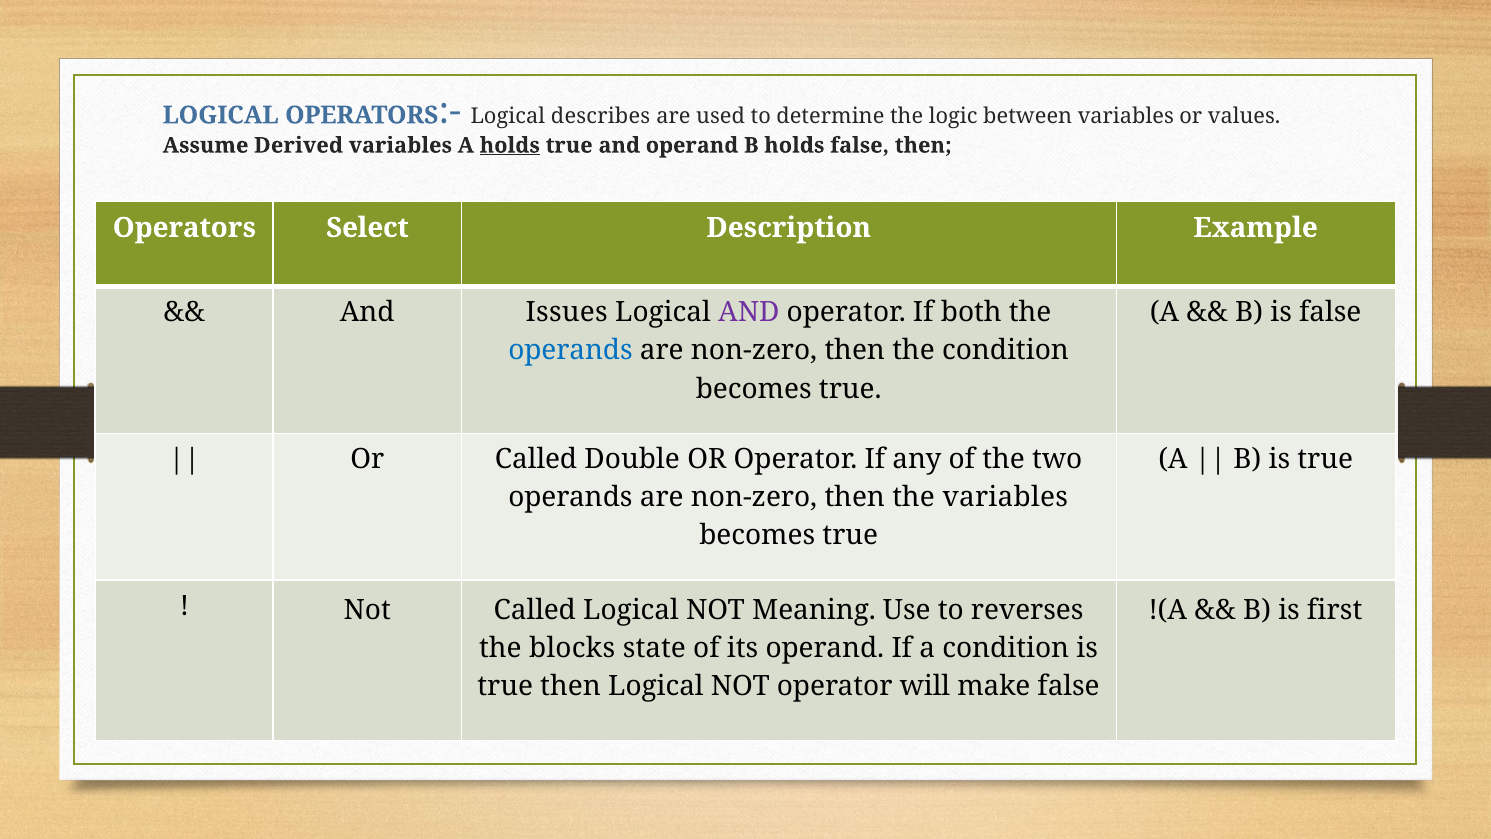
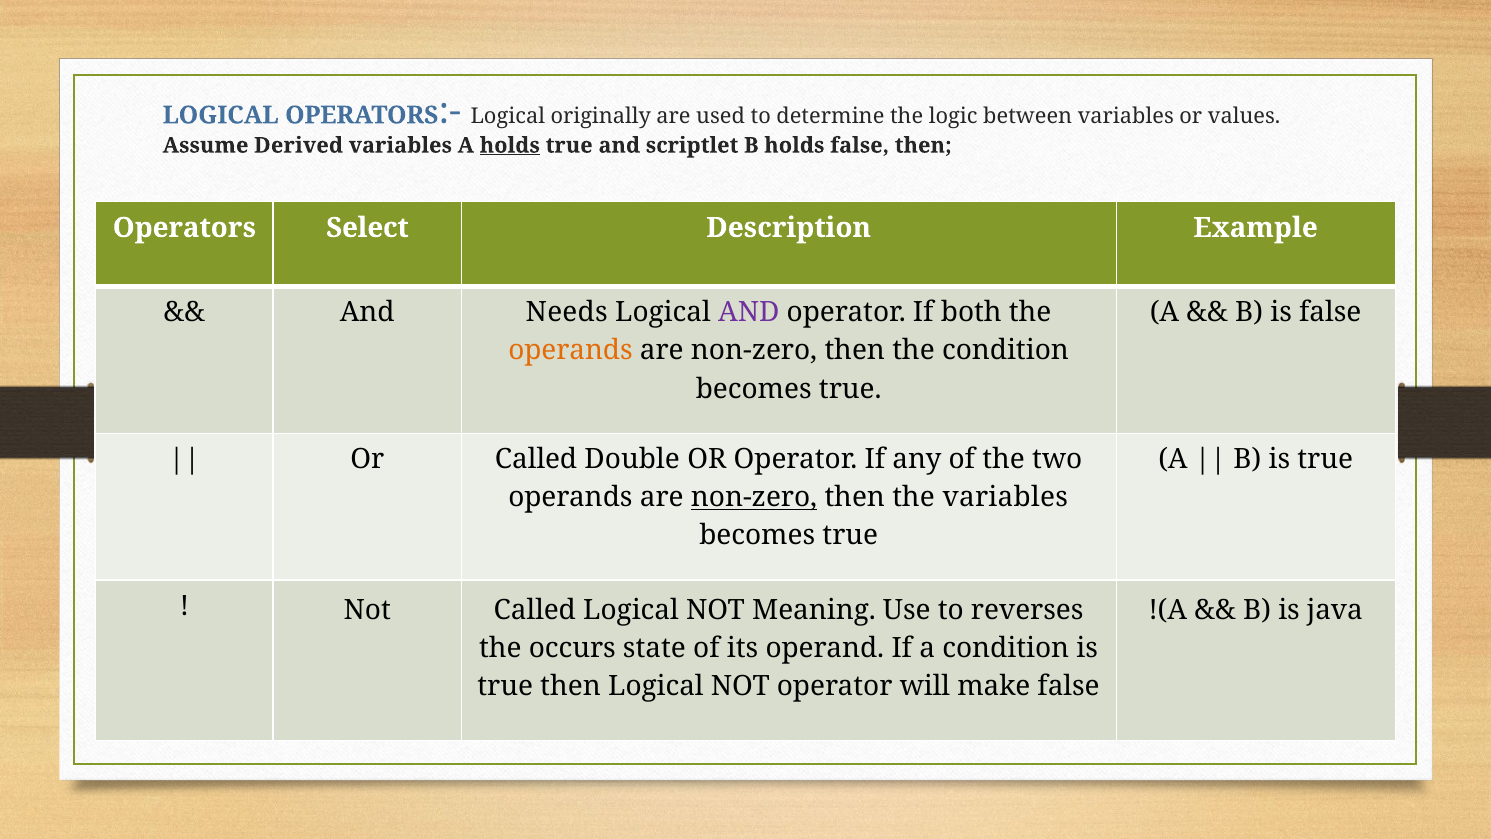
describes: describes -> originally (601, 116)
and operand: operand -> scriptlet (692, 145)
Issues: Issues -> Needs (567, 313)
operands colour: blue -> orange (570, 351)
non-zero underline: none -> present (754, 497)
first: first -> java (1335, 610)
blocks: blocks -> occurs (572, 648)
